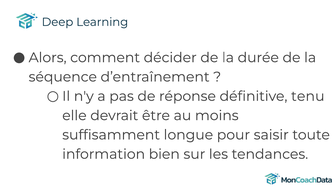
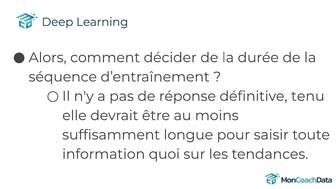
bien: bien -> quoi (164, 154)
